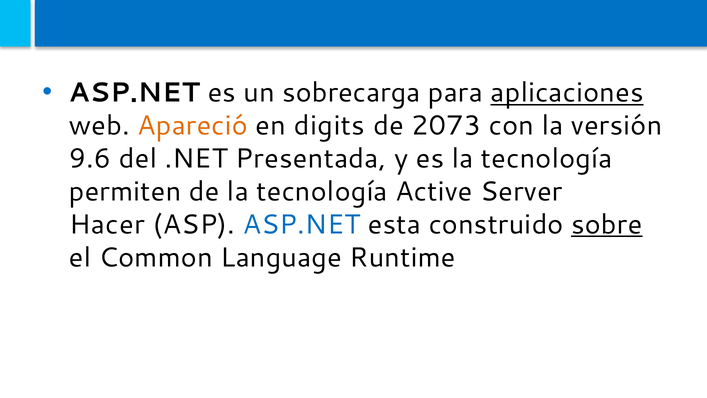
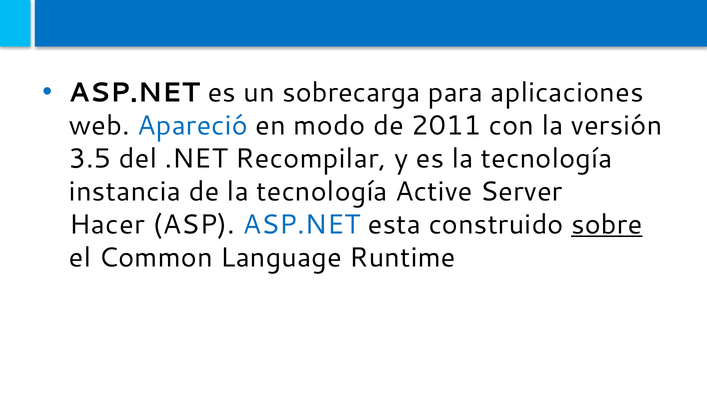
aplicaciones underline: present -> none (567, 93)
Apareció colour: orange -> blue (193, 126)
digits: digits -> modo (330, 126)
2073: 2073 -> 2011 (446, 126)
9.6: 9.6 -> 3.5 (90, 159)
Presentada: Presentada -> Recompilar (311, 159)
permiten: permiten -> instancia (125, 191)
